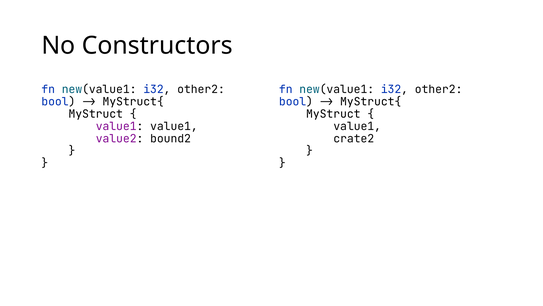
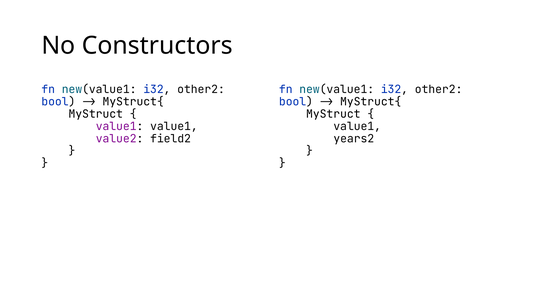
bound2: bound2 -> field2 (171, 138)
crate2: crate2 -> years2 (354, 138)
